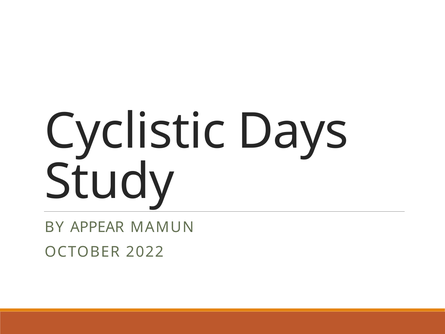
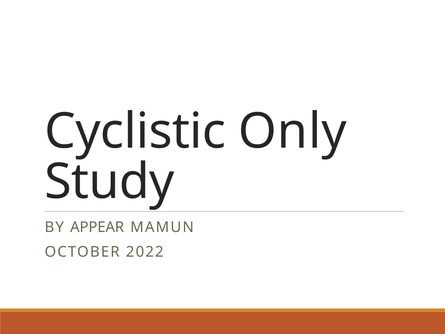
Days: Days -> Only (293, 131)
